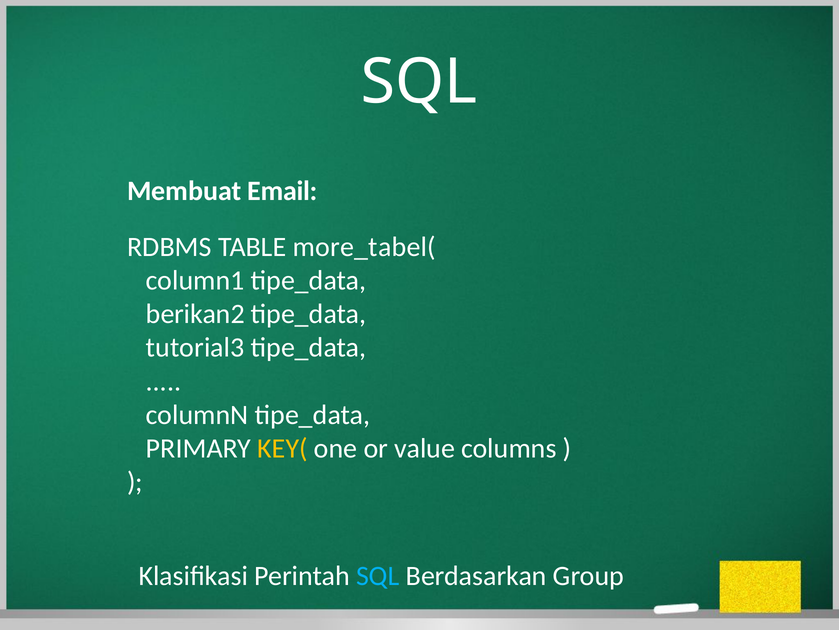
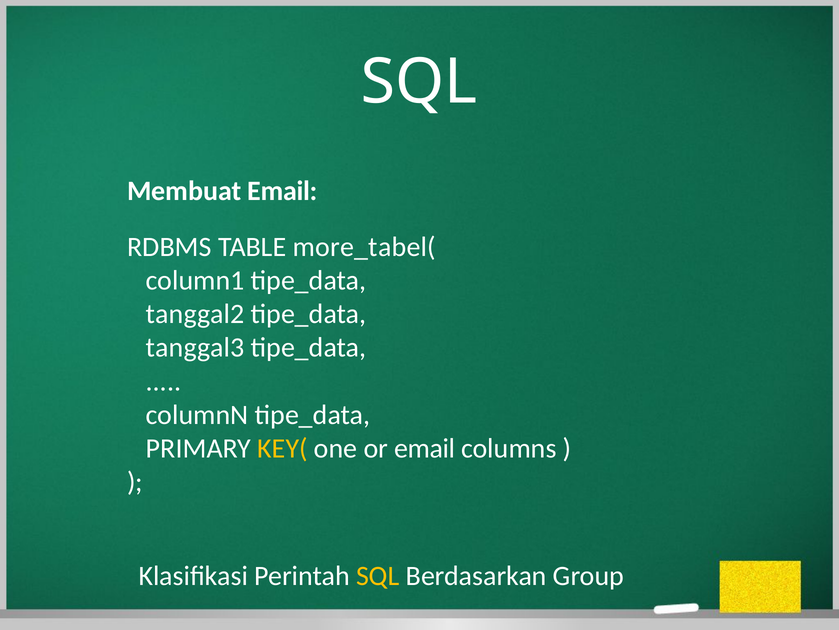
berikan2: berikan2 -> tanggal2 (195, 314)
tutorial3: tutorial3 -> tanggal3 (195, 347)
or value: value -> email (425, 448)
SQL colour: light blue -> yellow (378, 575)
